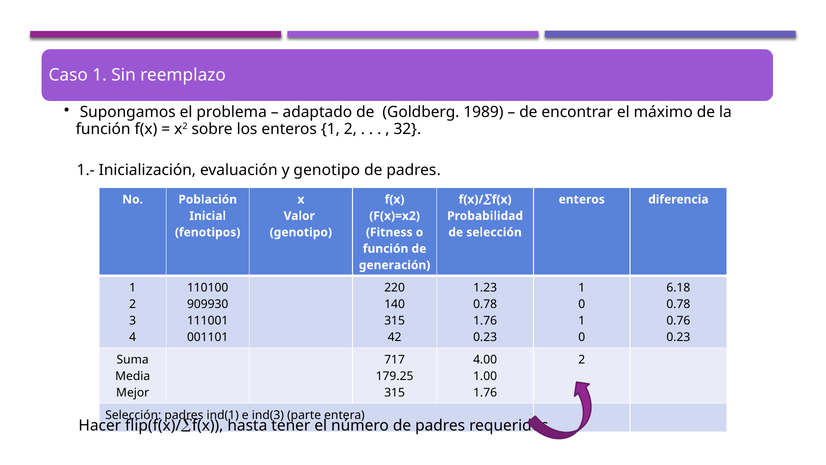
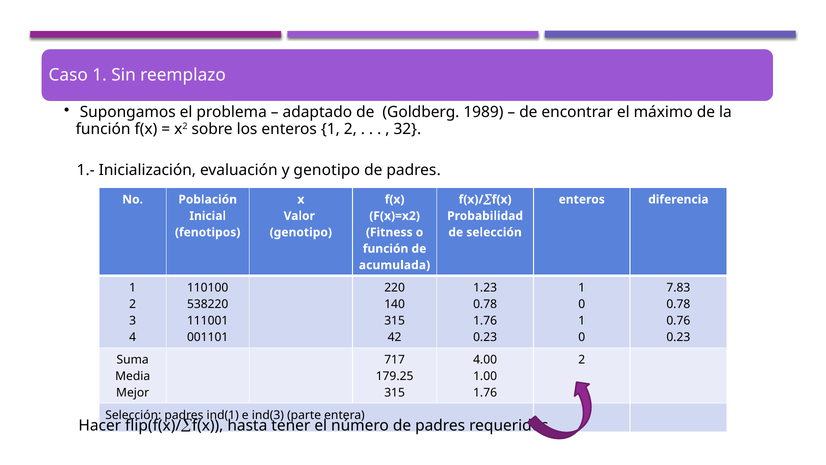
generación: generación -> acumulada (395, 265)
6.18: 6.18 -> 7.83 (678, 288)
909930: 909930 -> 538220 (208, 304)
